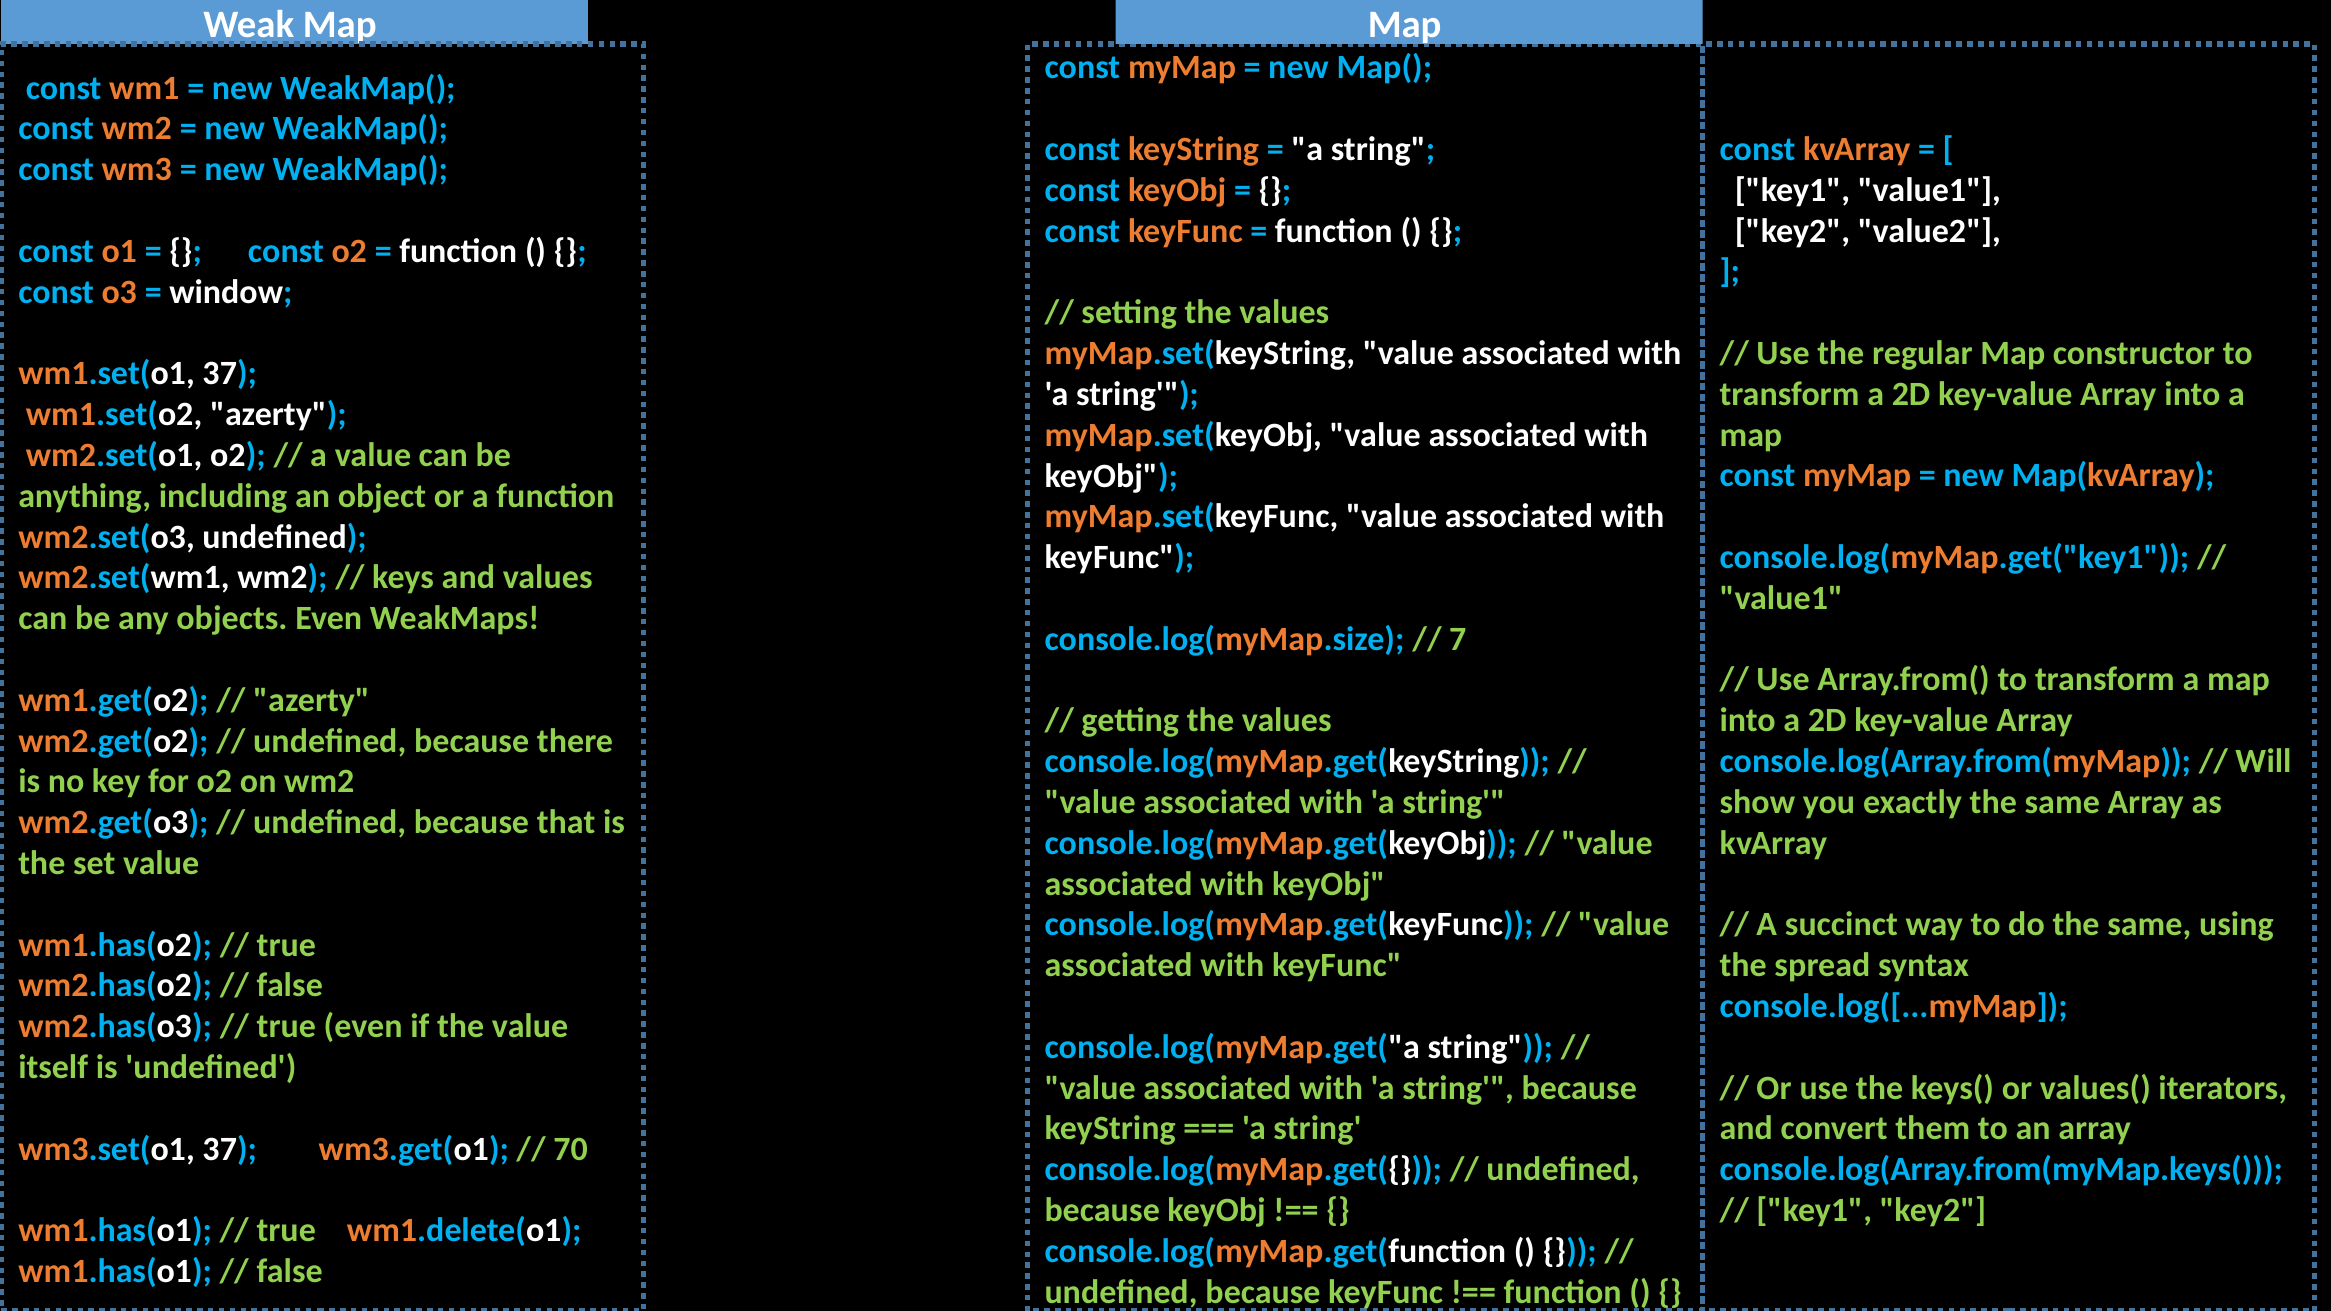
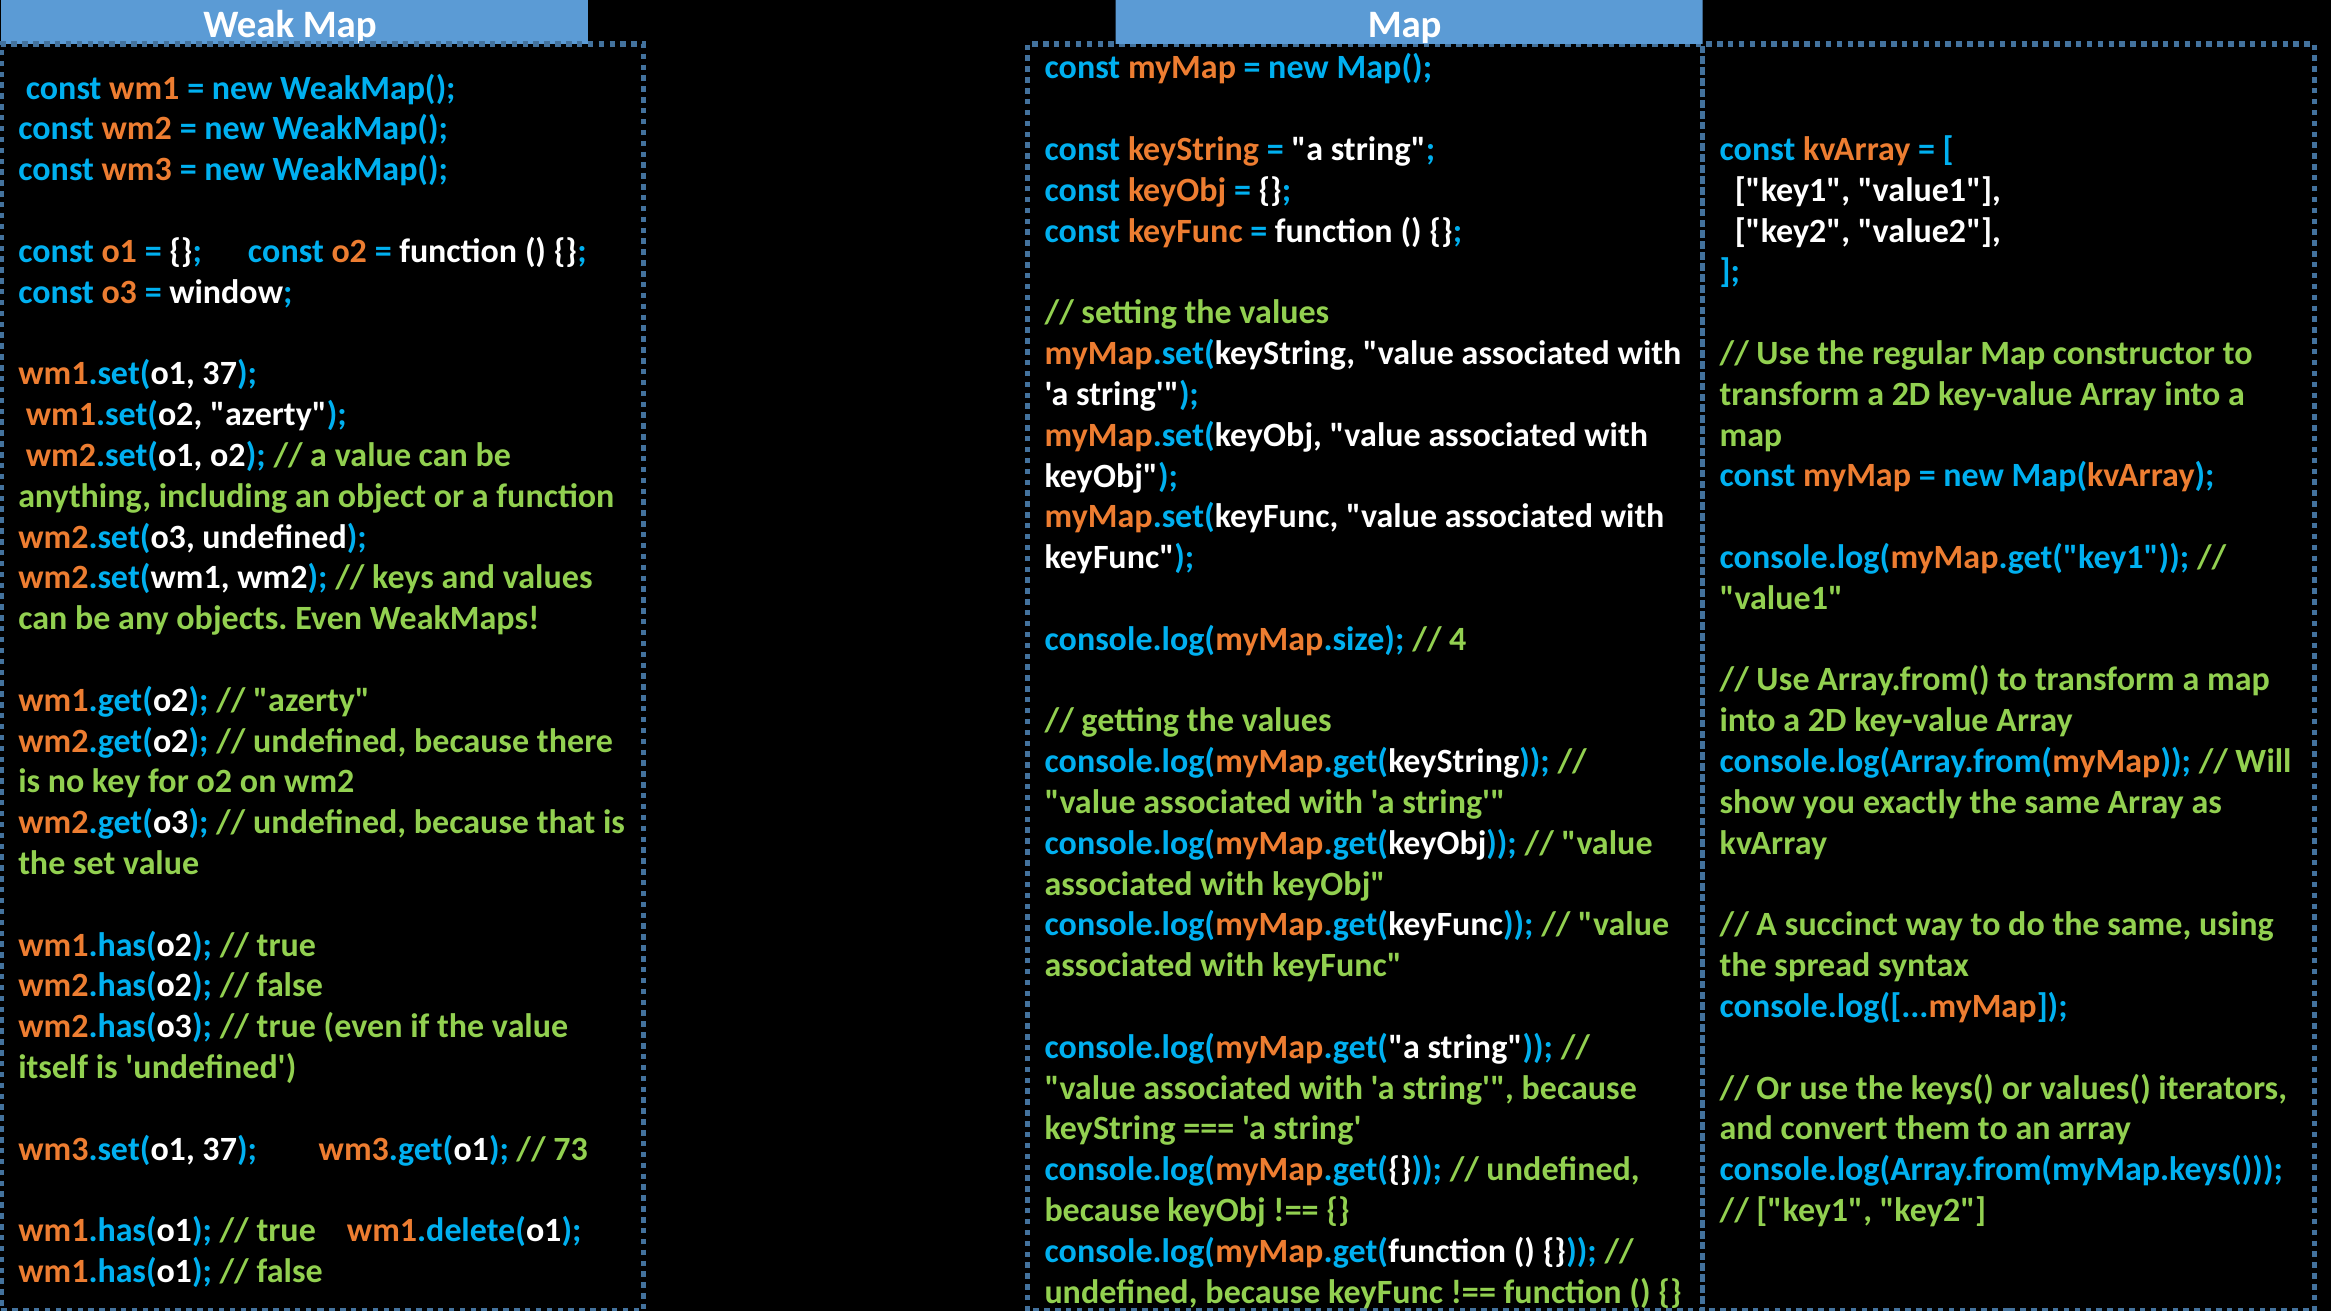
7: 7 -> 4 (1458, 639)
70: 70 -> 73 (571, 1149)
